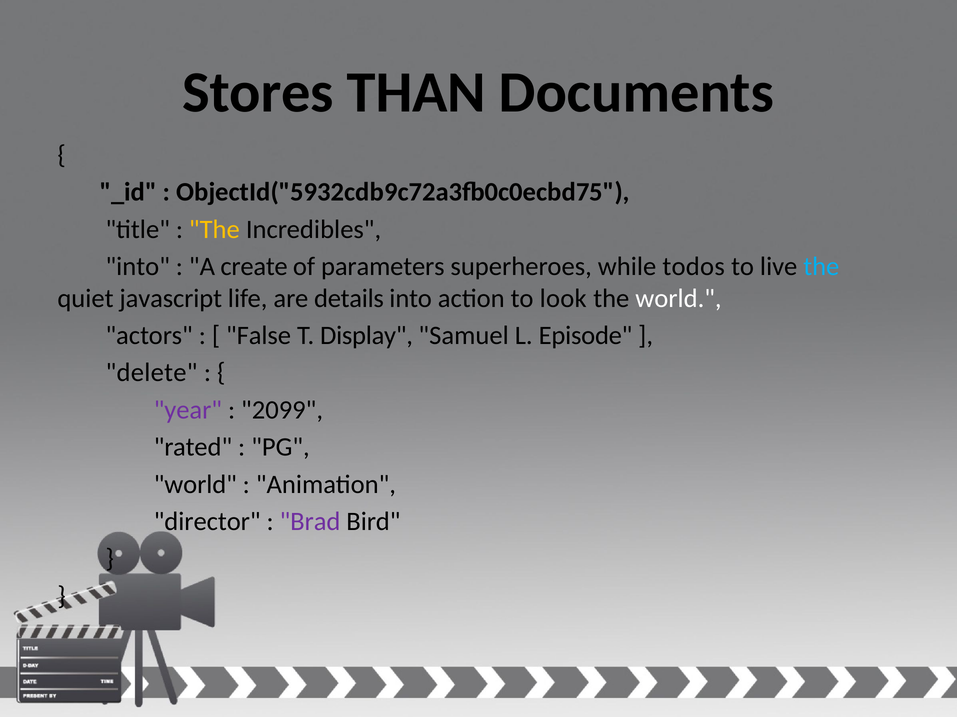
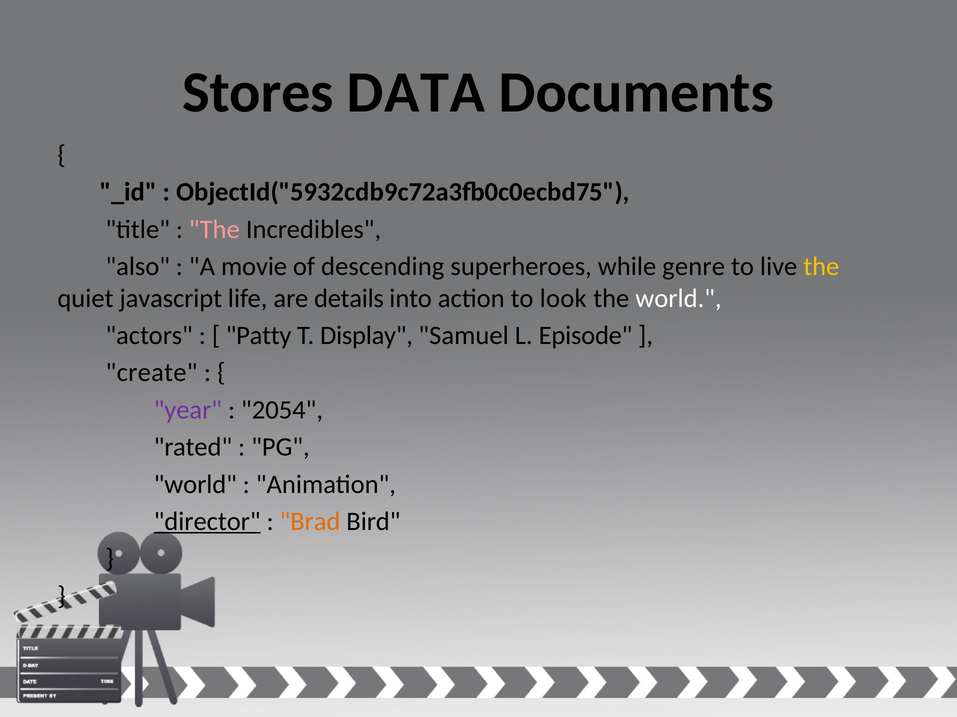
THAN: THAN -> DATA (416, 93)
The colour: yellow -> pink (214, 229)
into: into -> also (138, 267)
create: create -> movie (254, 267)
parameters: parameters -> descending (383, 267)
todos: todos -> genre (694, 267)
the colour: light blue -> yellow (821, 267)
False: False -> Patty (259, 336)
delete: delete -> create (152, 373)
2099: 2099 -> 2054 (282, 410)
director underline: none -> present (207, 522)
Brad colour: purple -> orange (310, 522)
